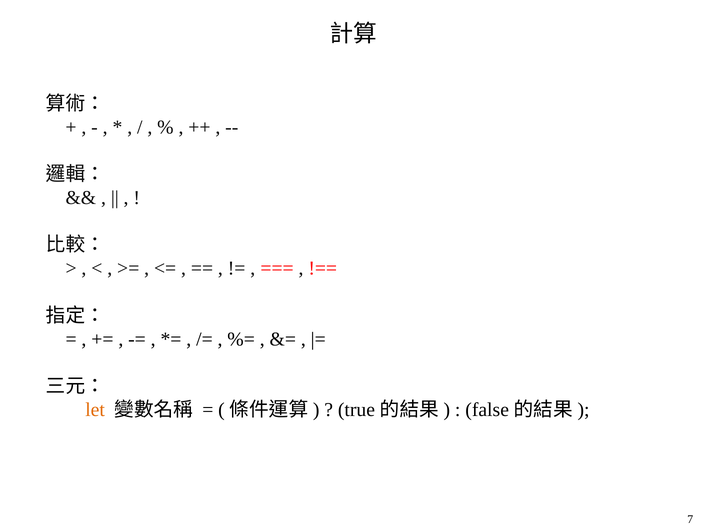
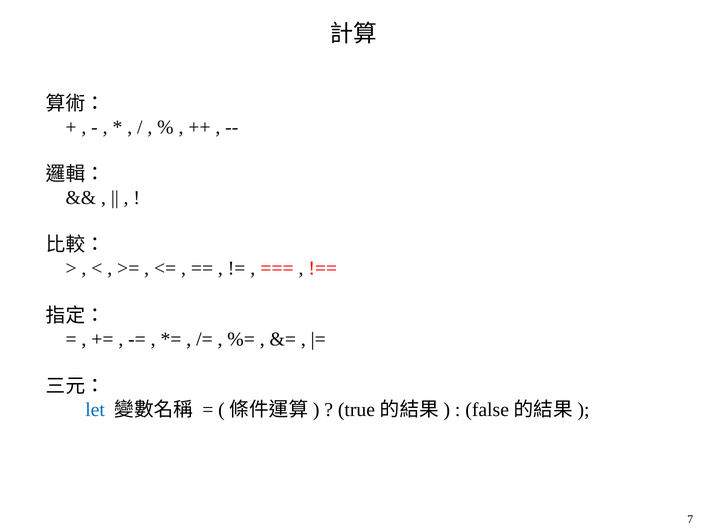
let colour: orange -> blue (95, 410)
